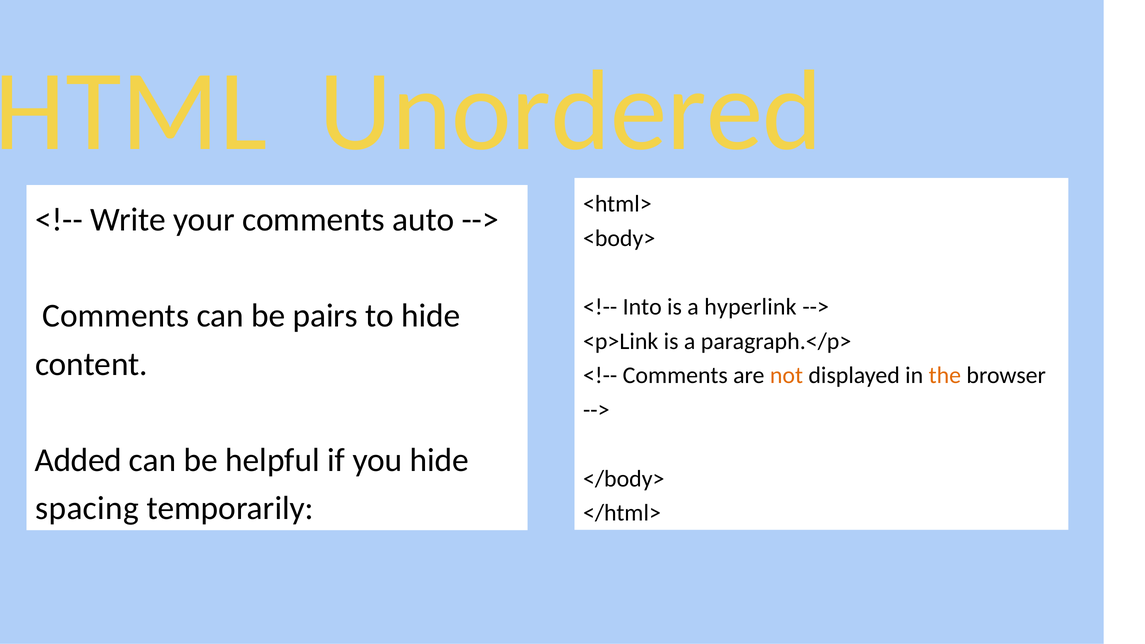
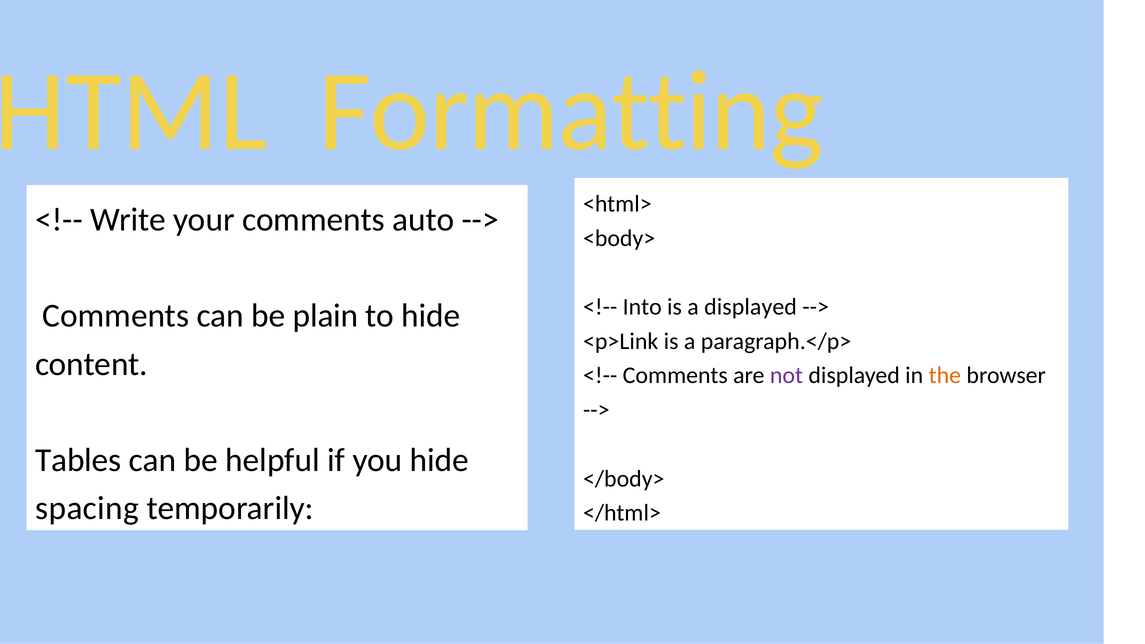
Unordered: Unordered -> Formatting (571, 112)
a hyperlink: hyperlink -> displayed (751, 307)
pairs: pairs -> plain (326, 316)
not colour: orange -> purple (786, 376)
Added: Added -> Tables (78, 460)
